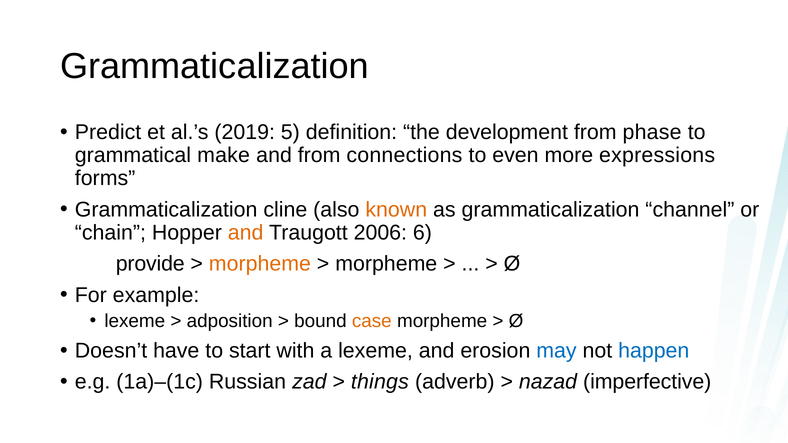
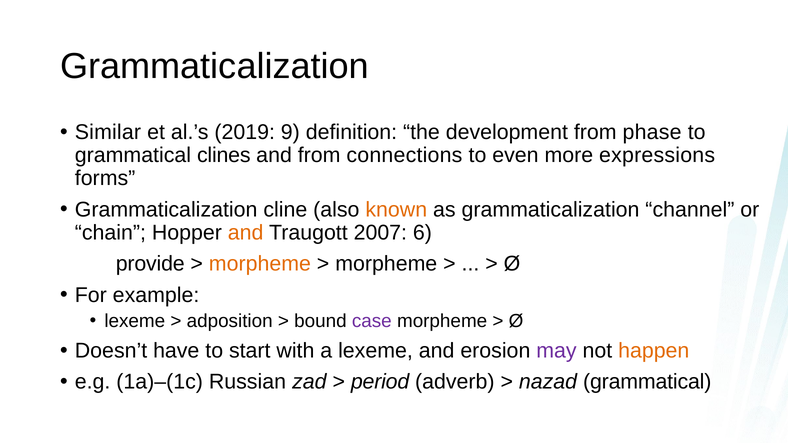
Predict: Predict -> Similar (108, 132)
5: 5 -> 9 (290, 132)
make: make -> clines (224, 155)
2006: 2006 -> 2007 (380, 233)
case colour: orange -> purple (372, 321)
may colour: blue -> purple (556, 351)
happen colour: blue -> orange (654, 351)
things: things -> period (380, 382)
nazad imperfective: imperfective -> grammatical (647, 382)
